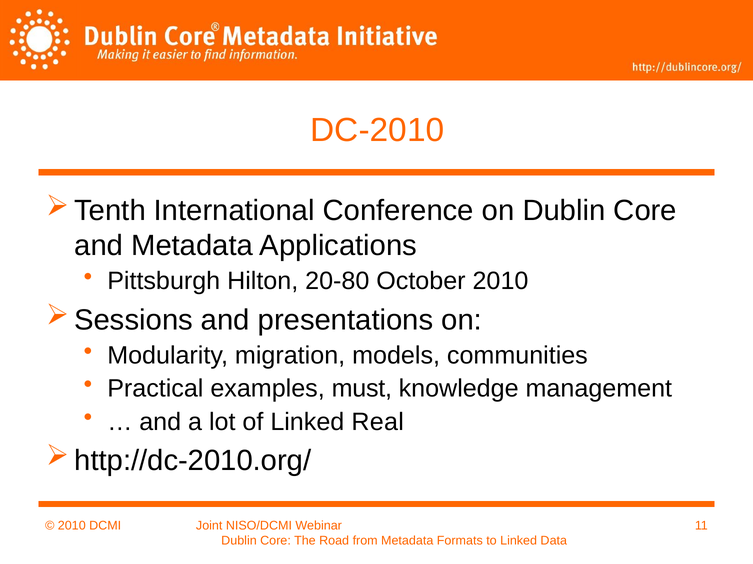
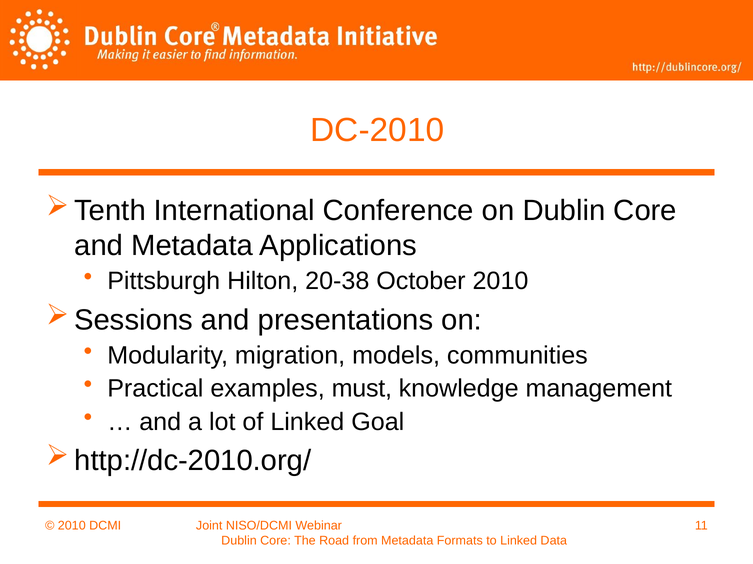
20-80: 20-80 -> 20-38 (337, 282)
Real: Real -> Goal (378, 422)
